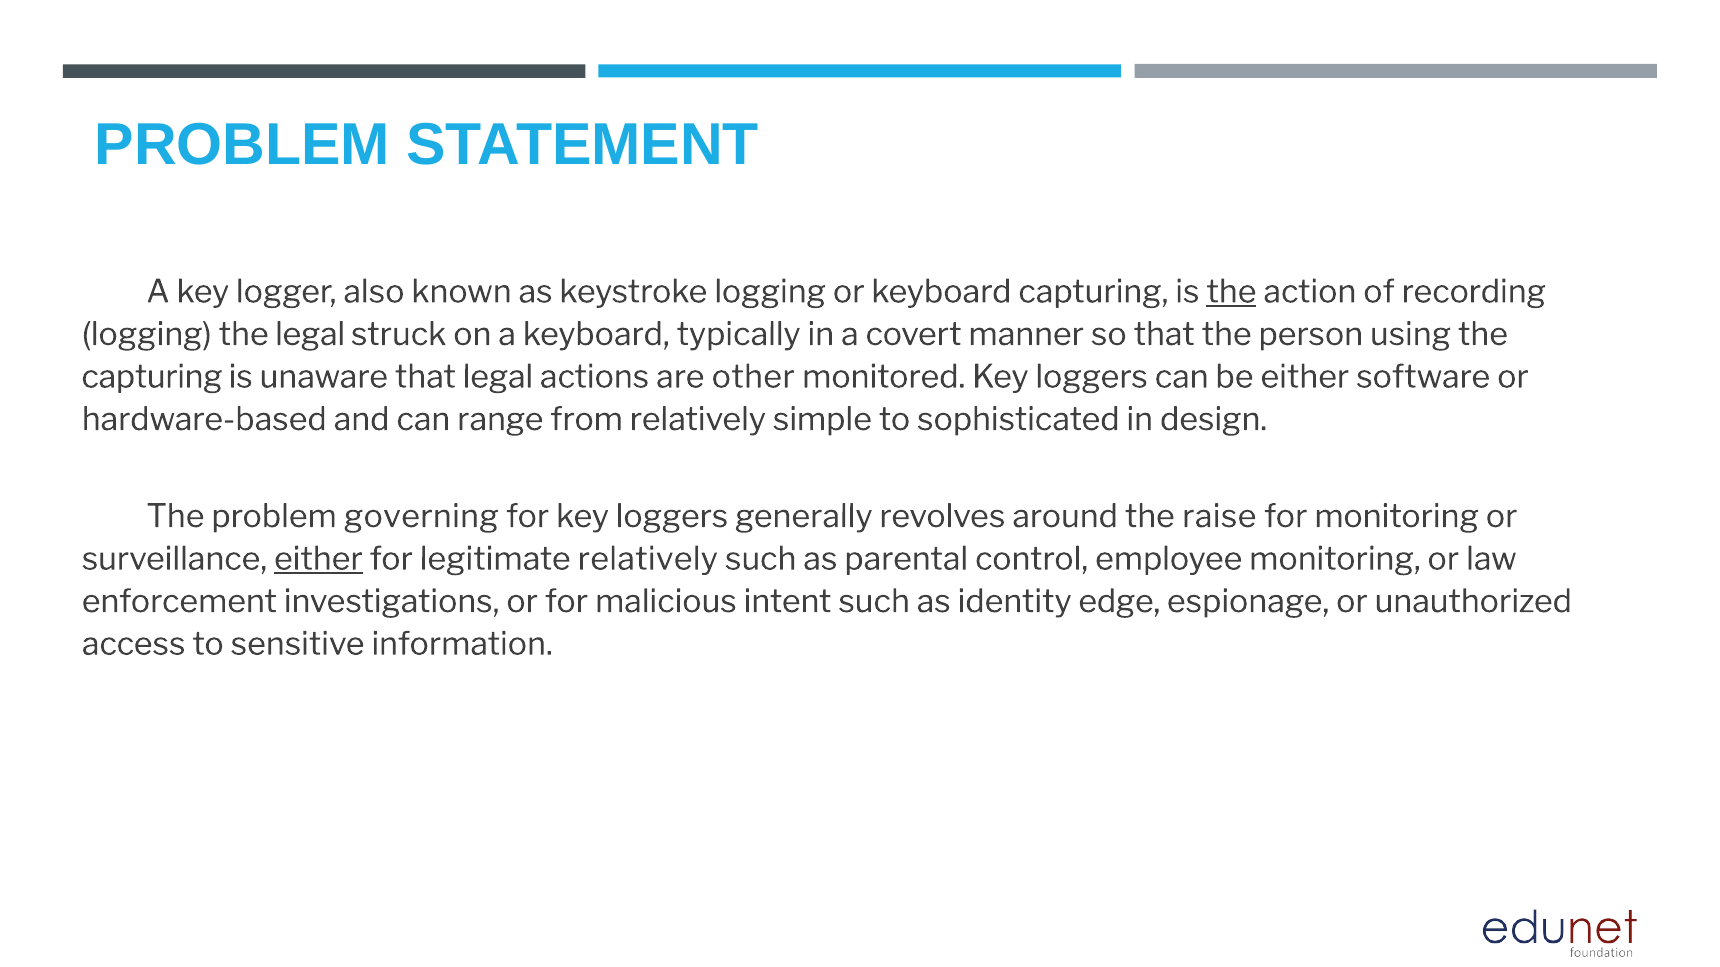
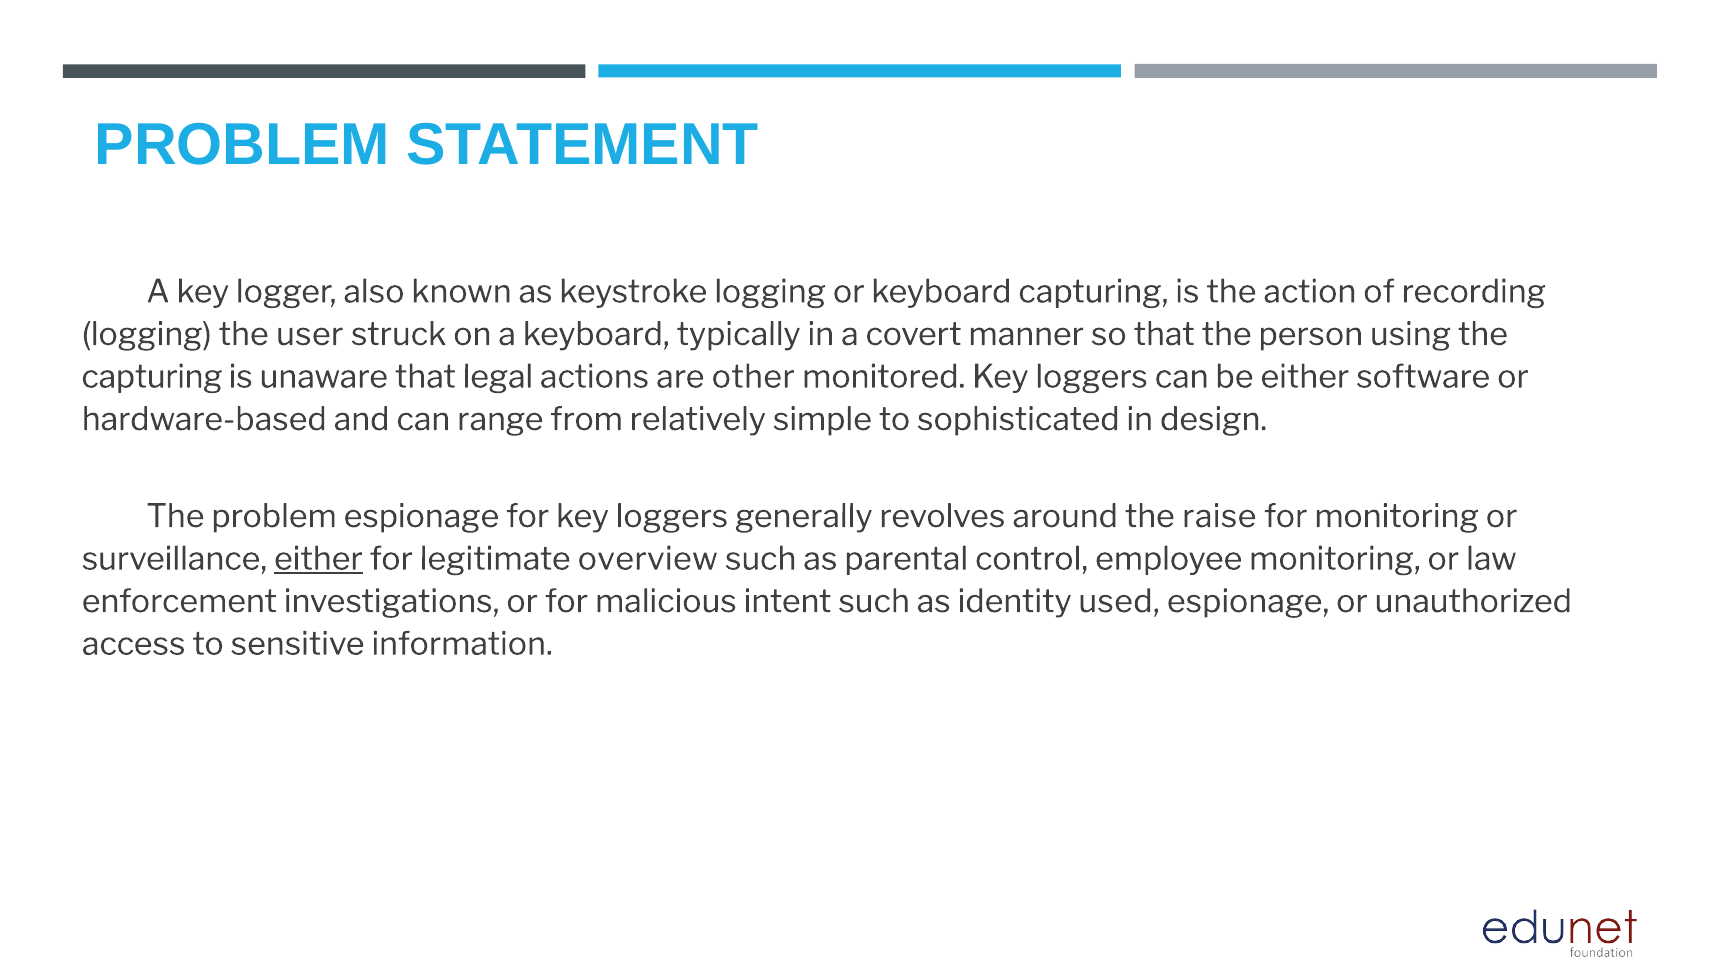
the underline: present -> none (1231, 292)
the legal: legal -> user (310, 335)
problem governing: governing -> espionage (421, 517)
legitimate relatively: relatively -> overview (648, 559)
edge: edge -> used (1119, 602)
